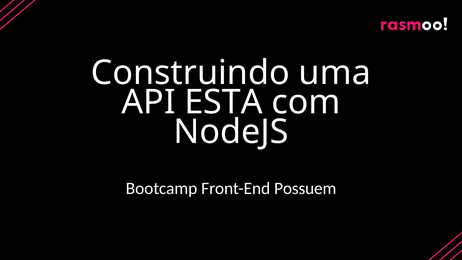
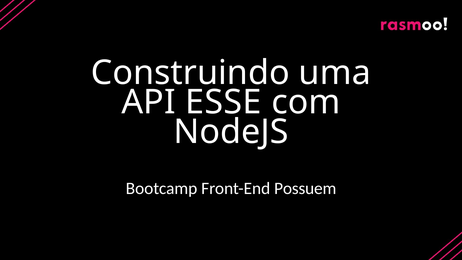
ESTA: ESTA -> ESSE (223, 102)
